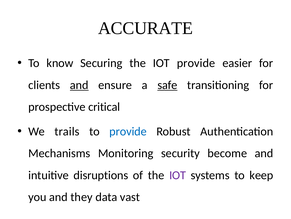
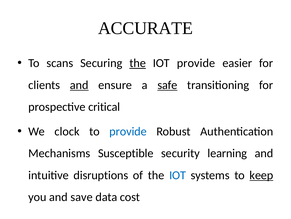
know: know -> scans (60, 63)
the underline: none -> present (138, 63)
trails: trails -> clock (67, 131)
Monitoring: Monitoring -> Susceptible (126, 153)
become: become -> learning (227, 153)
IOT colour: purple -> blue (178, 175)
keep underline: none -> present (261, 175)
they: they -> save (82, 196)
vast: vast -> cost (130, 196)
